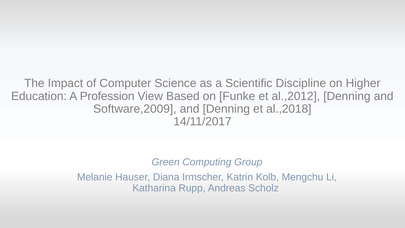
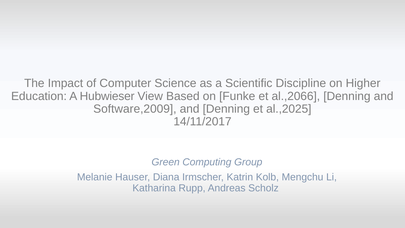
Profession: Profession -> Hubwieser (107, 96)
al.,2012: al.,2012 -> al.,2066 (296, 96)
al.,2018: al.,2018 -> al.,2025 (289, 109)
